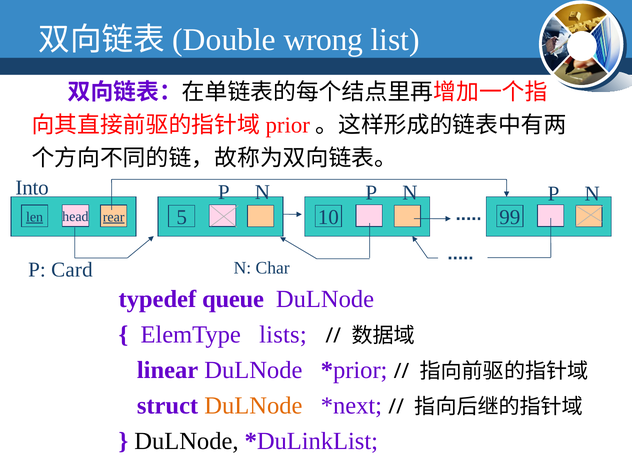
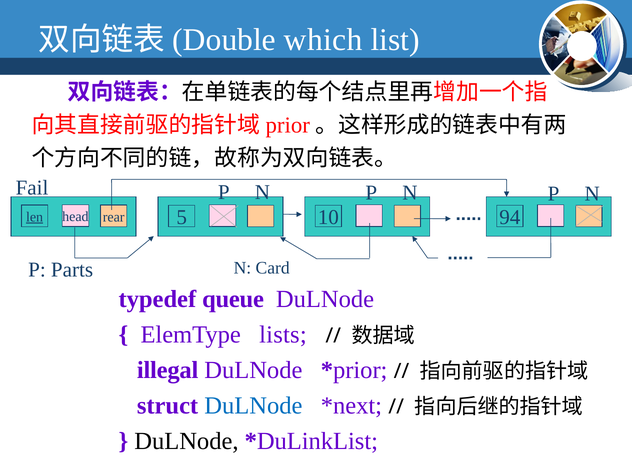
wrong: wrong -> which (323, 40)
Into: Into -> Fail (32, 188)
99: 99 -> 94 (510, 218)
rear underline: present -> none (114, 217)
Card: Card -> Parts (72, 270)
Char: Char -> Card (273, 268)
linear: linear -> illegal (168, 370)
DuLNode colour: orange -> blue (253, 406)
